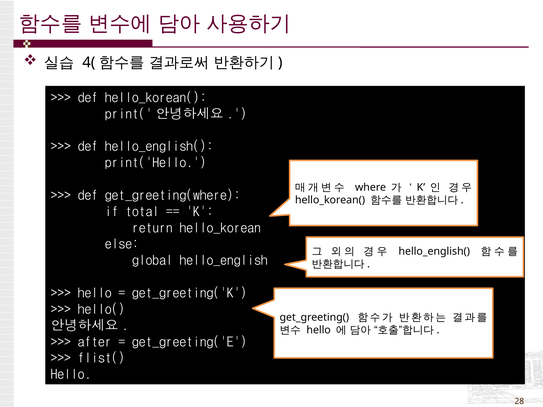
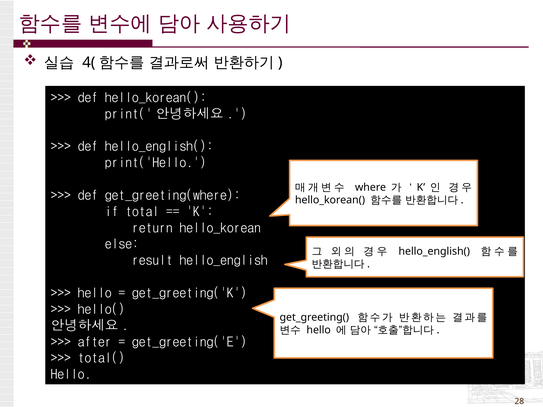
global: global -> result (152, 261)
flist(: flist( -> total( (101, 358)
